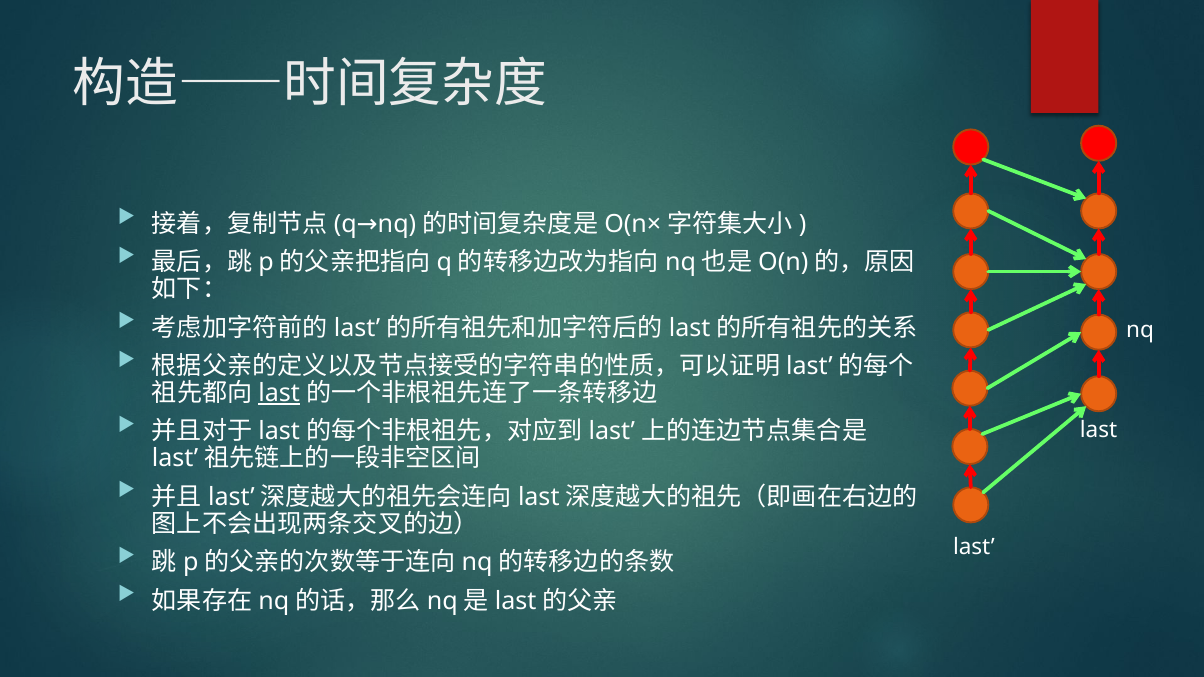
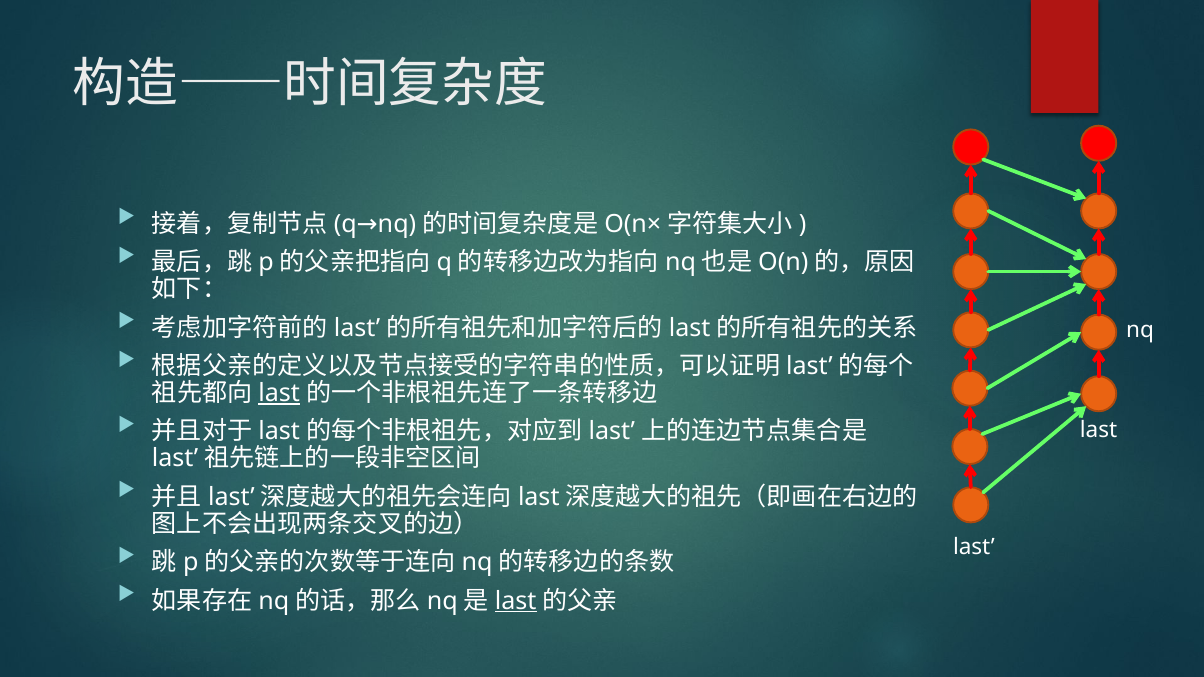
last underline: none -> present (516, 601)
